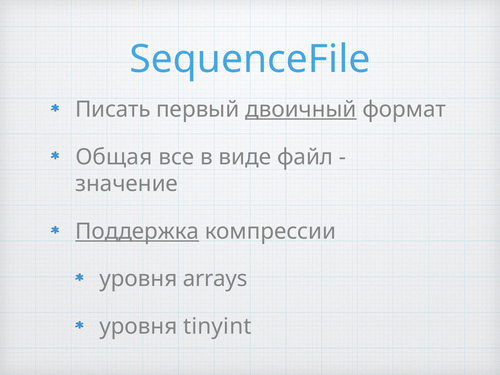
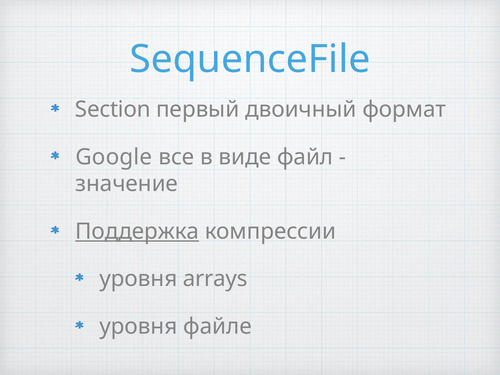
Писать: Писать -> Section (113, 109)
двоичный underline: present -> none (301, 109)
Общая: Общая -> Google (114, 157)
tinyint: tinyint -> файле (217, 326)
